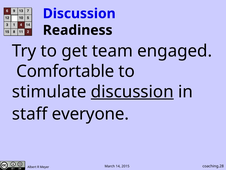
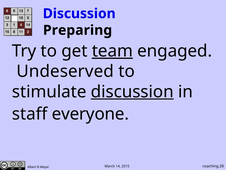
Readiness: Readiness -> Preparing (78, 30)
team underline: none -> present (112, 51)
Comfortable: Comfortable -> Undeserved (65, 71)
